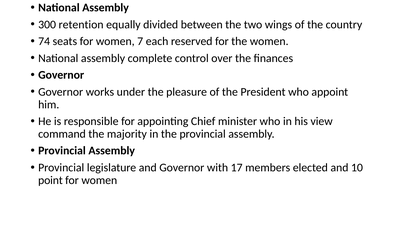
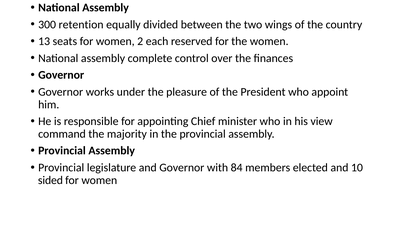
74: 74 -> 13 (44, 41)
7: 7 -> 2 (140, 41)
17: 17 -> 84 (237, 168)
point: point -> sided (50, 180)
